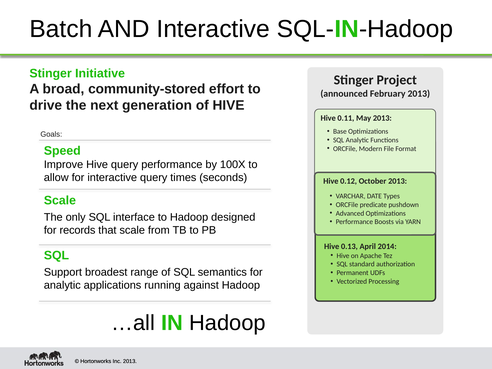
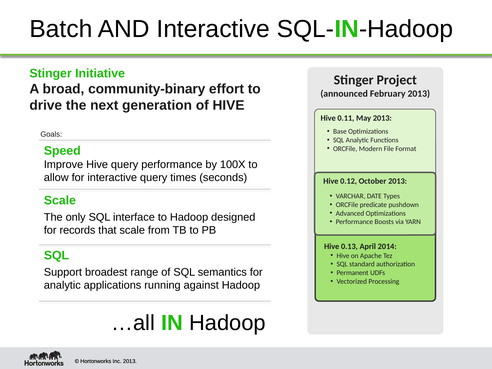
community-stored: community-stored -> community-binary (147, 89)
